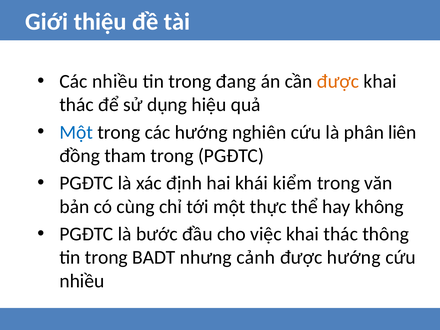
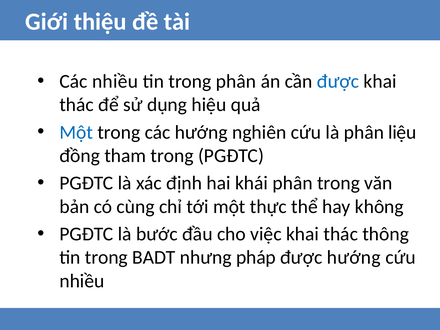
trong đang: đang -> phân (236, 81)
được colour: orange -> blue (338, 81)
liên: liên -> liệu (402, 132)
khái kiểm: kiểm -> phân (293, 183)
cảnh: cảnh -> pháp (256, 257)
